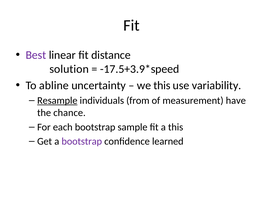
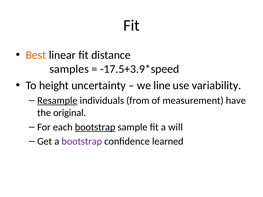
Best colour: purple -> orange (36, 55)
solution: solution -> samples (69, 69)
abline: abline -> height (54, 86)
we this: this -> line (162, 86)
chance: chance -> original (70, 113)
bootstrap underline: none -> present (95, 127)
a this: this -> will (176, 127)
